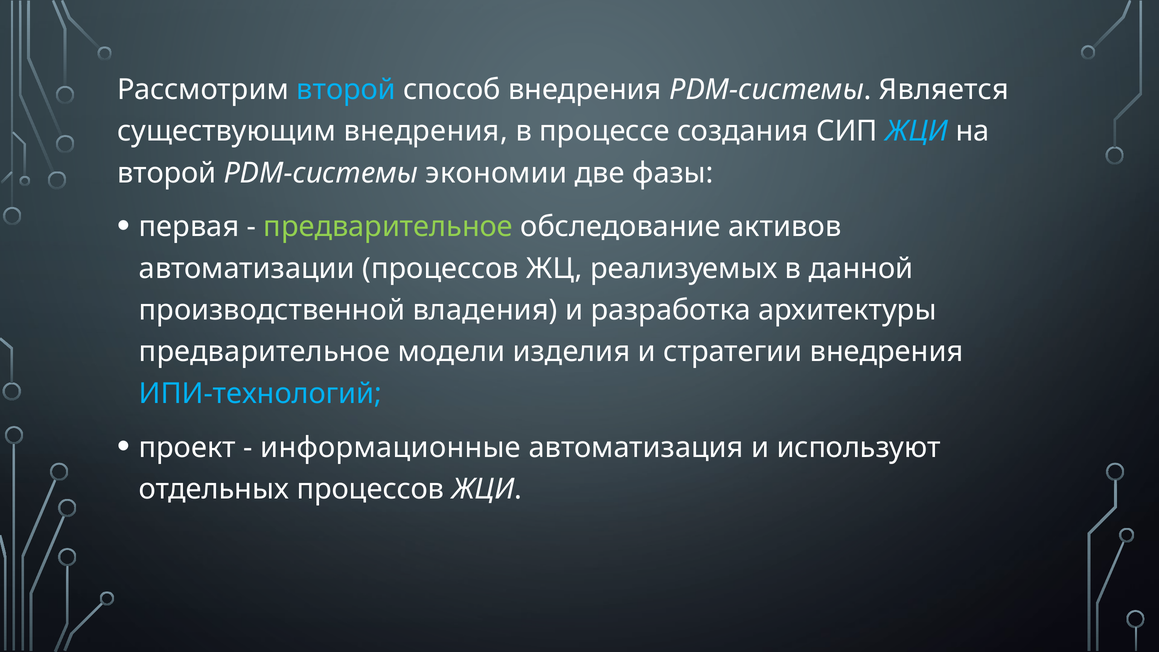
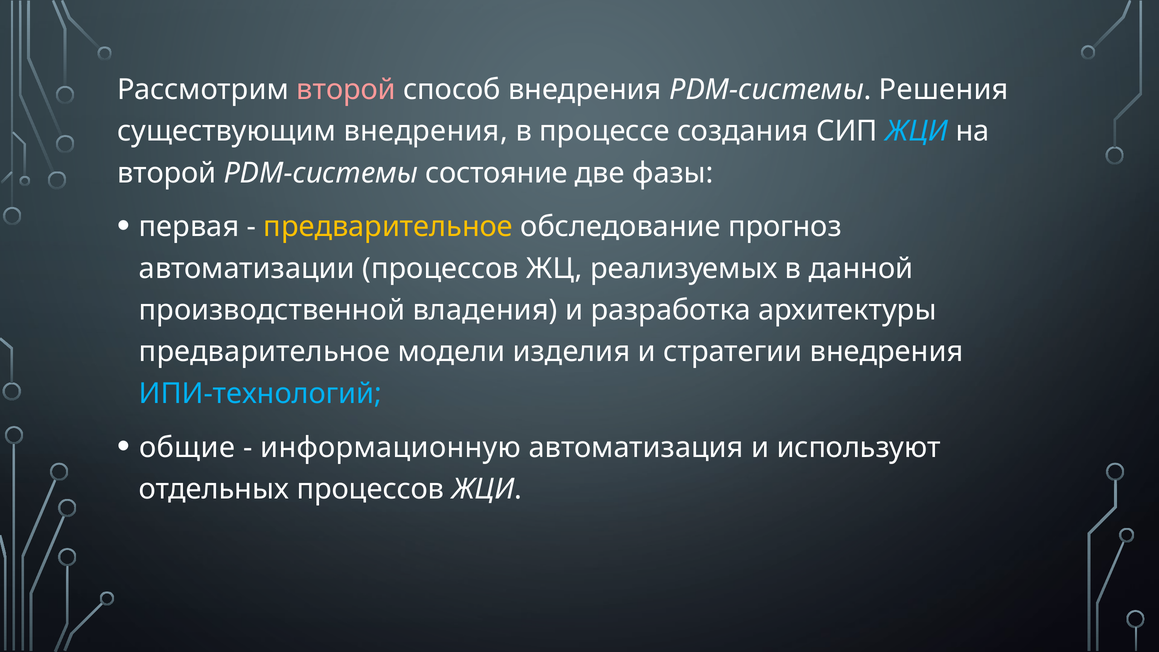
второй colour: light blue -> pink (346, 90)
Является: Является -> Решения (944, 90)
экономии: экономии -> состояние (497, 173)
предварительное colour: light green -> yellow (388, 227)
активов: активов -> прогноз (785, 227)
проект: проект -> общие (187, 447)
информационные: информационные -> информационную (391, 447)
